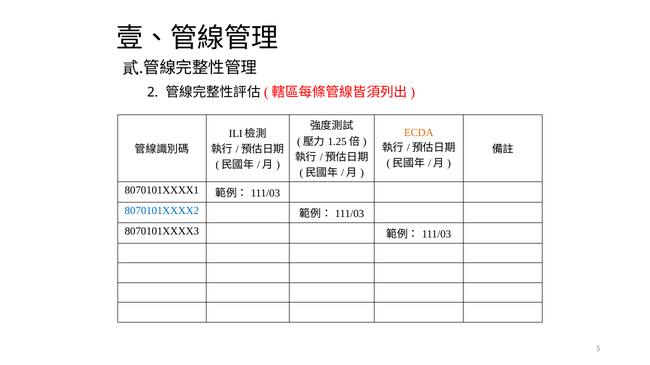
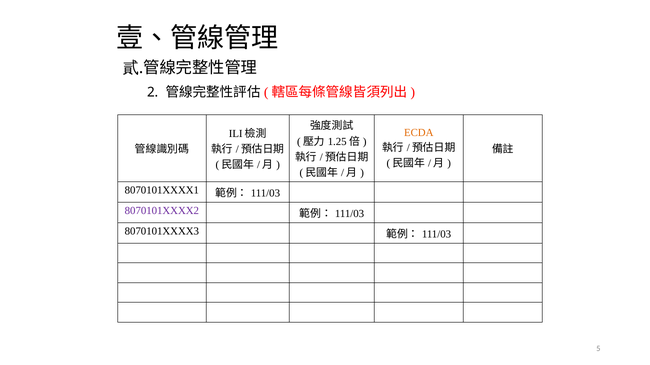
8070101XXXX2 colour: blue -> purple (162, 211)
